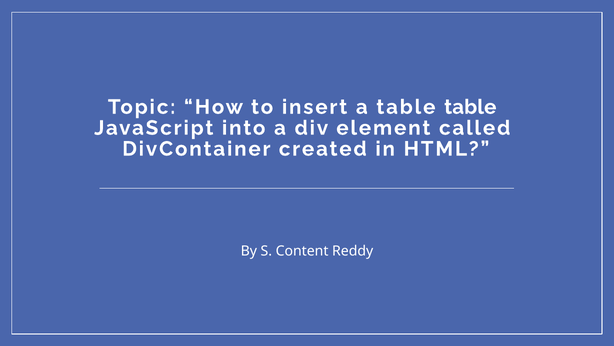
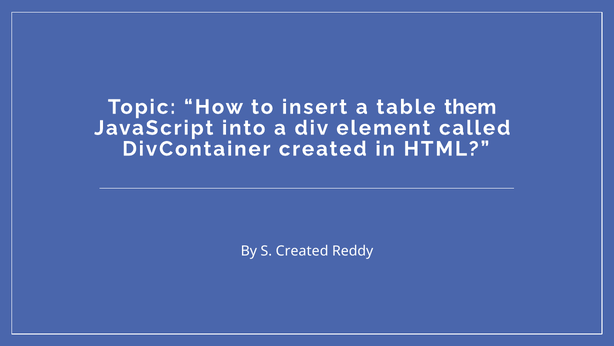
table table: table -> them (470, 107)
S Content: Content -> Created (302, 251)
